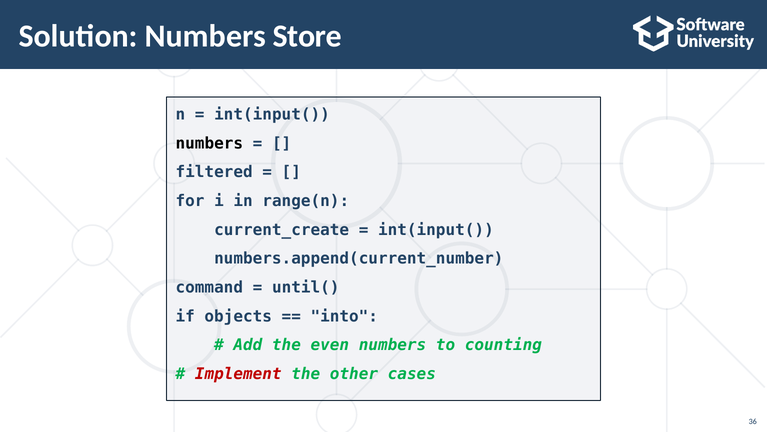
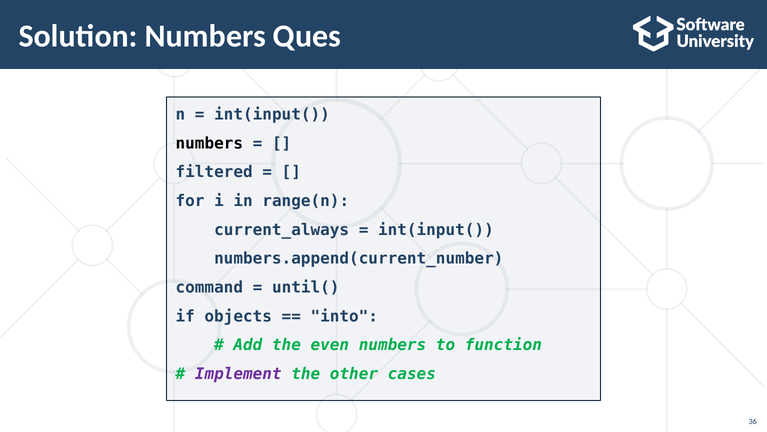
Store: Store -> Ques (307, 36)
current_create: current_create -> current_always (282, 229)
counting: counting -> function (503, 345)
Implement colour: red -> purple (238, 373)
